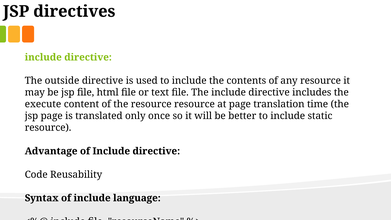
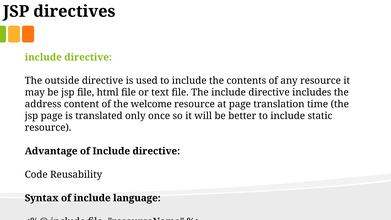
execute: execute -> address (43, 104)
the resource: resource -> welcome (151, 104)
